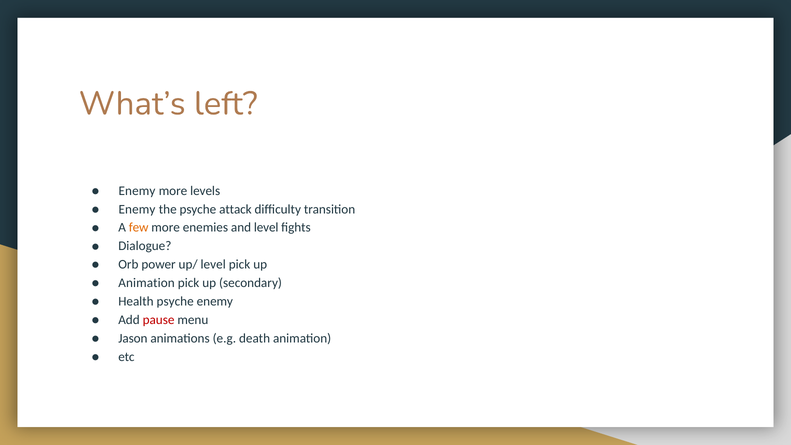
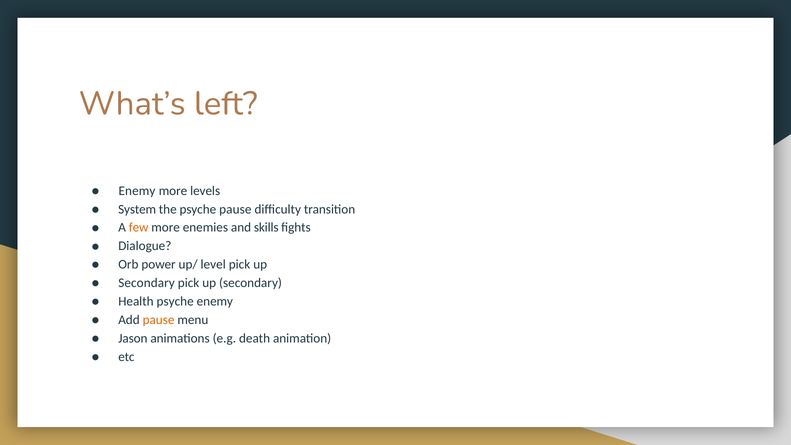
Enemy: Enemy -> System (137, 209)
psyche attack: attack -> pause (235, 209)
and level: level -> skills (266, 228)
Animation: Animation -> Secondary (147, 283)
pause colour: red -> orange (159, 320)
